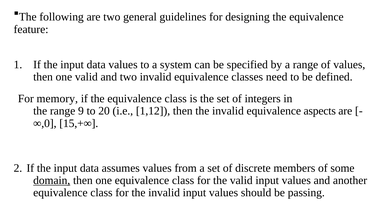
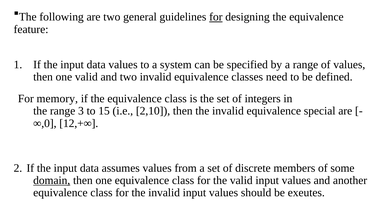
for underline: none -> present (216, 17)
9: 9 -> 3 (81, 111)
20: 20 -> 15 (104, 111)
1,12: 1,12 -> 2,10 (153, 111)
aspects: aspects -> special (320, 111)
15,+∞: 15,+∞ -> 12,+∞ (79, 123)
passing: passing -> exeutes (306, 193)
